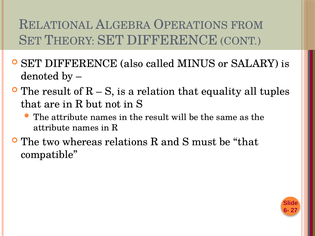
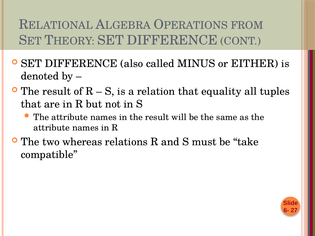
SALARY: SALARY -> EITHER (255, 64)
be that: that -> take (246, 142)
